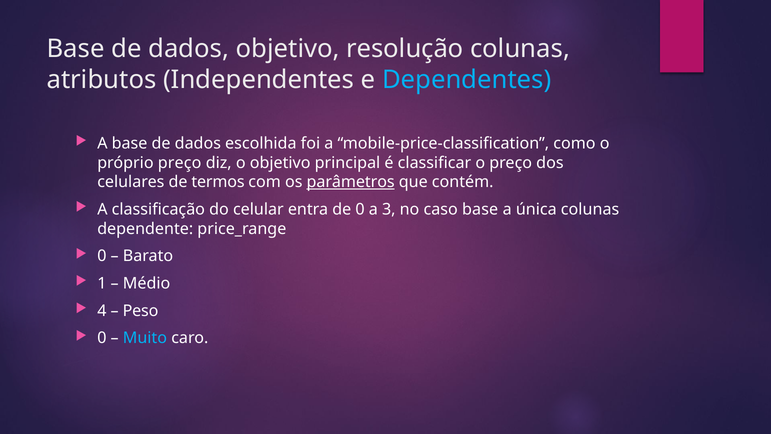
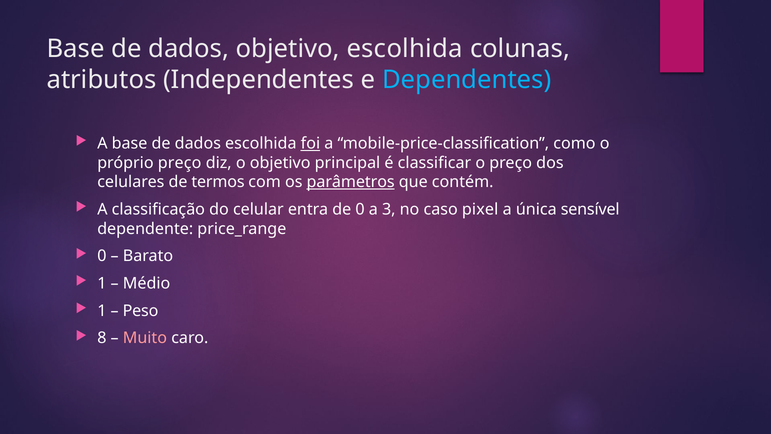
objetivo resolução: resolução -> escolhida (405, 49)
foi underline: none -> present (310, 143)
caso base: base -> pixel (480, 209)
única colunas: colunas -> sensível (590, 209)
4: 4 -> 1 (102, 311)
0: 0 -> 8 (102, 338)
Muito colour: light blue -> pink (145, 338)
